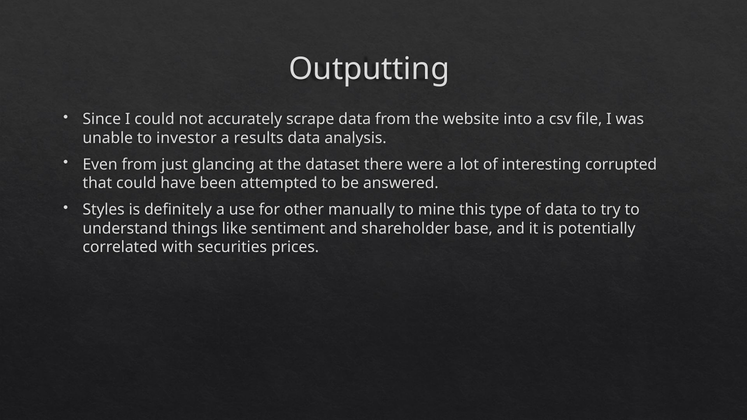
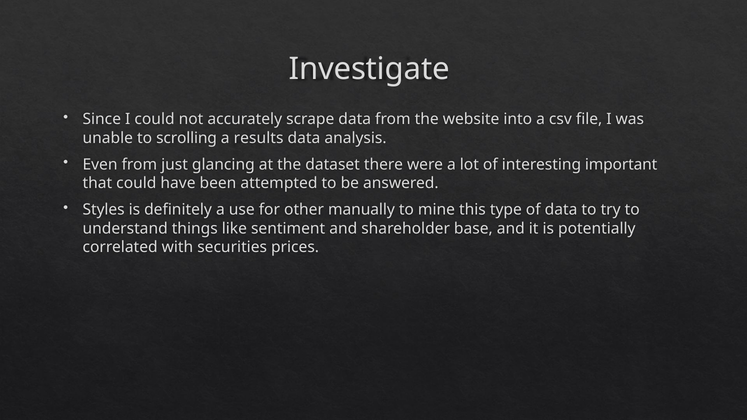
Outputting: Outputting -> Investigate (369, 69)
investor: investor -> scrolling (187, 138)
corrupted: corrupted -> important (621, 165)
